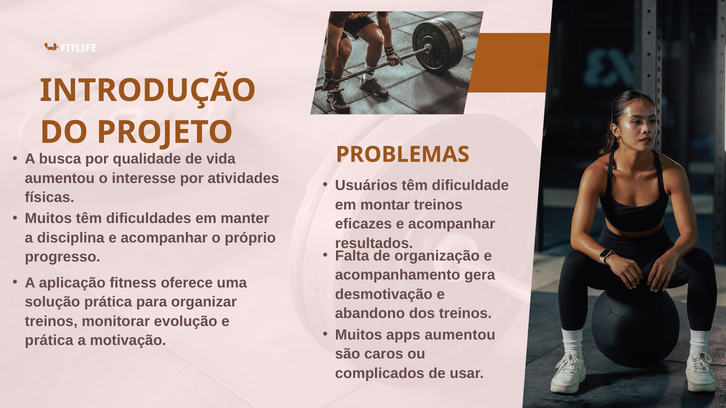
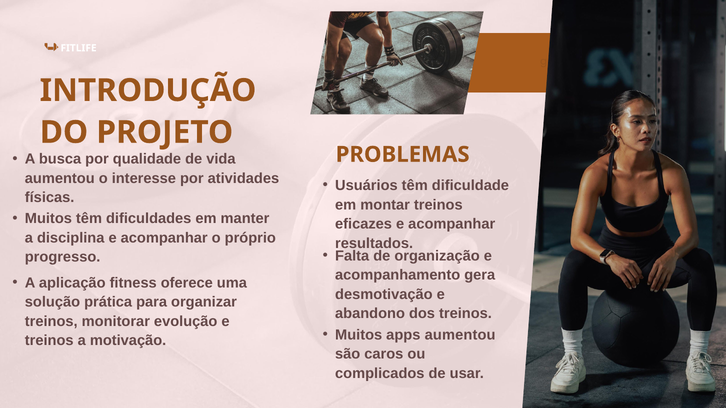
prática: prática -> treinos (49, 341)
